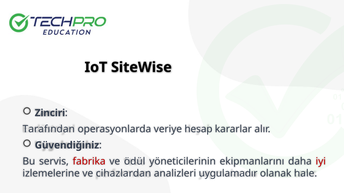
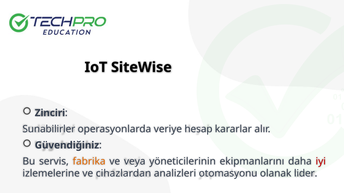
Tarafından: Tarafından -> Sunabilirler (49, 129)
fabrika colour: red -> orange (89, 162)
ödül: ödül -> veya (135, 162)
uygulamadır: uygulamadır -> otomasyonu (228, 174)
hale: hale -> lider (306, 174)
